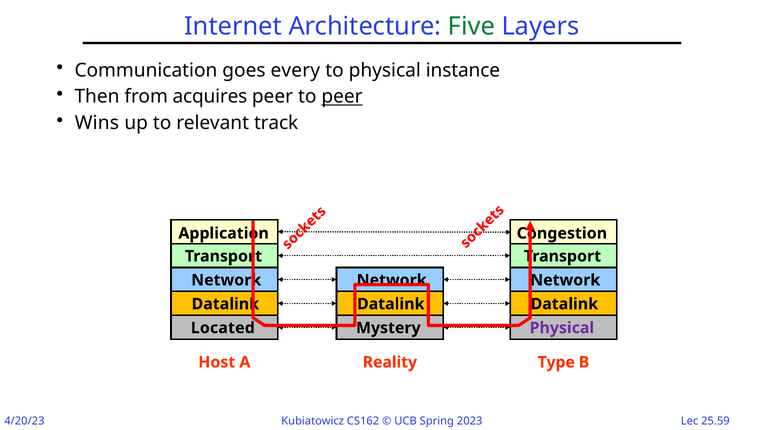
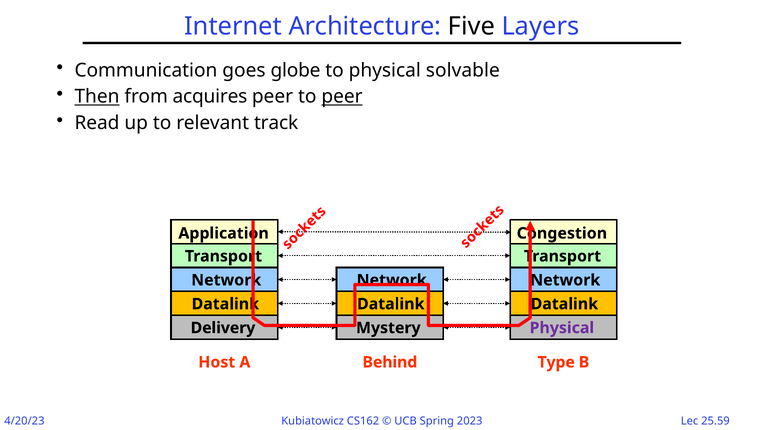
Five colour: green -> black (471, 26)
every: every -> globe (296, 70)
instance: instance -> solvable (463, 70)
Then underline: none -> present (97, 97)
Wins: Wins -> Read (97, 123)
Located: Located -> Delivery (223, 328)
Reality: Reality -> Behind (390, 362)
